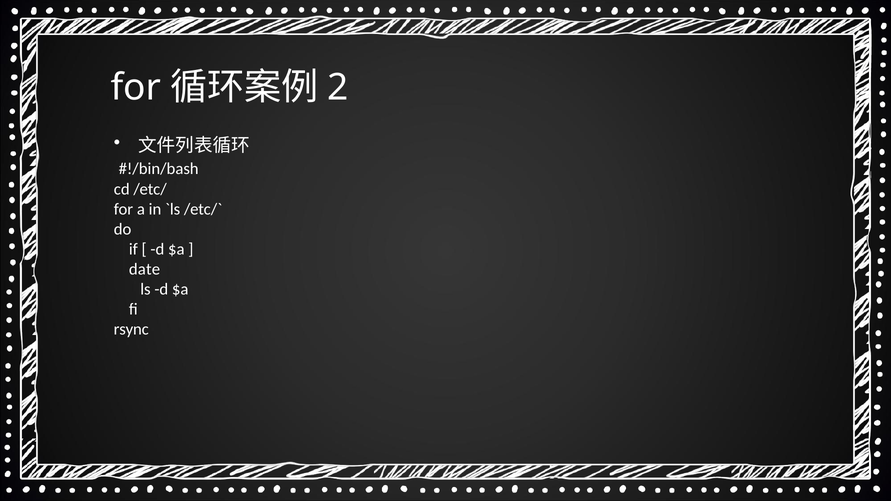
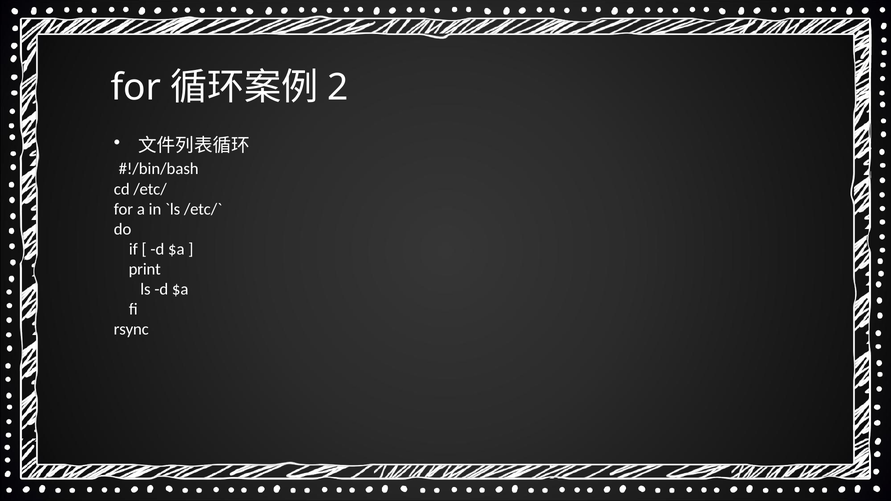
date: date -> print (145, 269)
